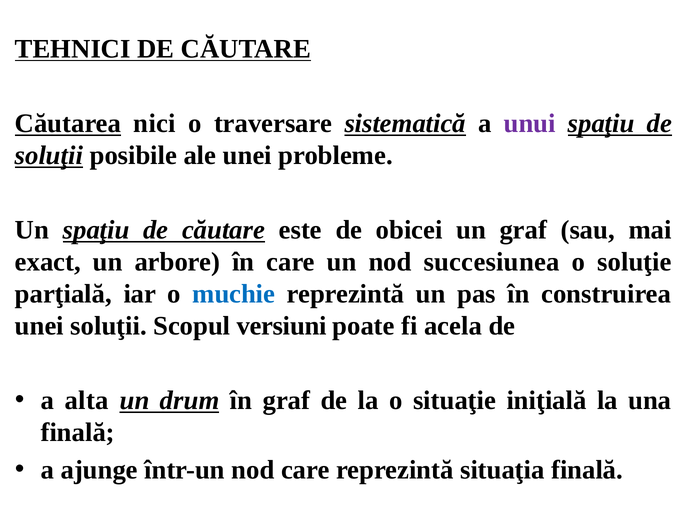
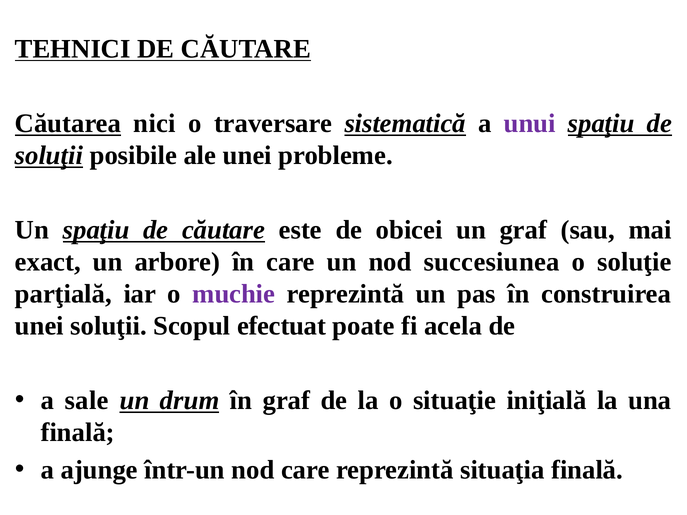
muchie colour: blue -> purple (234, 294)
versiuni: versiuni -> efectuat (282, 326)
alta: alta -> sale (87, 401)
